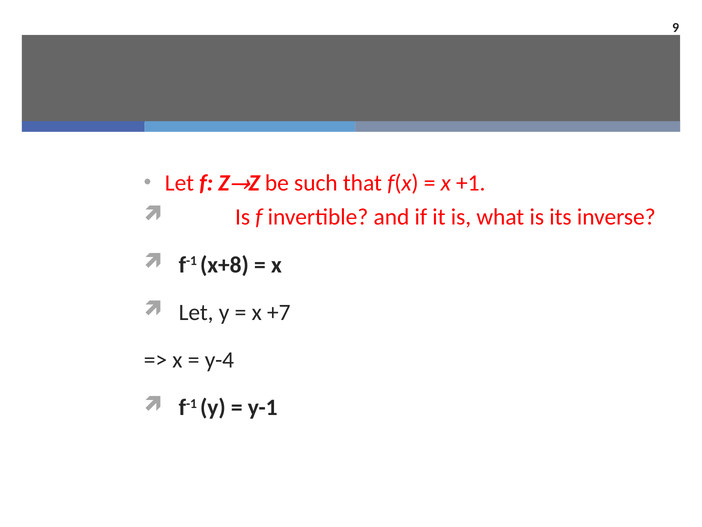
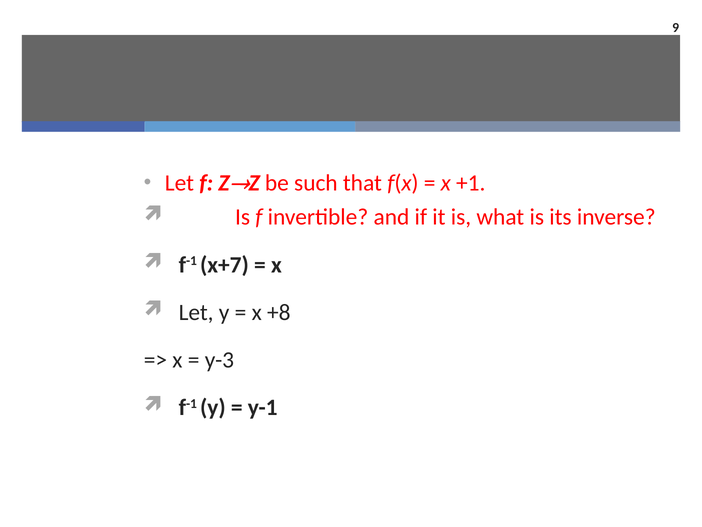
x+8: x+8 -> x+7 (224, 265)
+7: +7 -> +8 (279, 312)
y-4: y-4 -> y-3 (219, 360)
